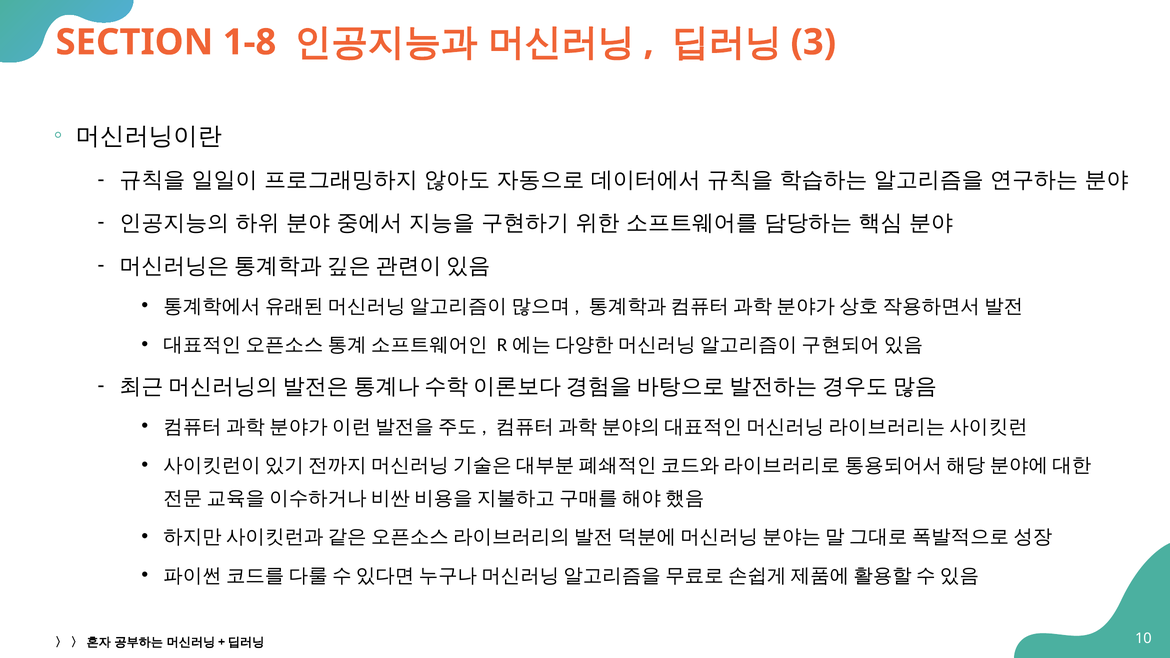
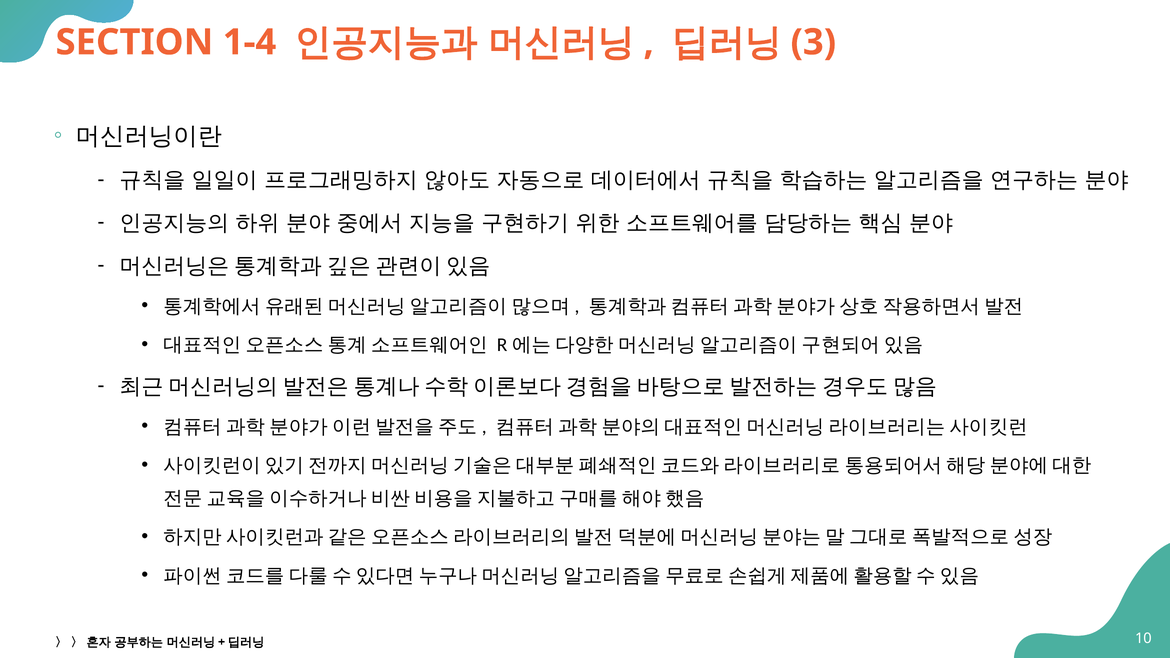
1-8: 1-8 -> 1-4 (250, 42)
